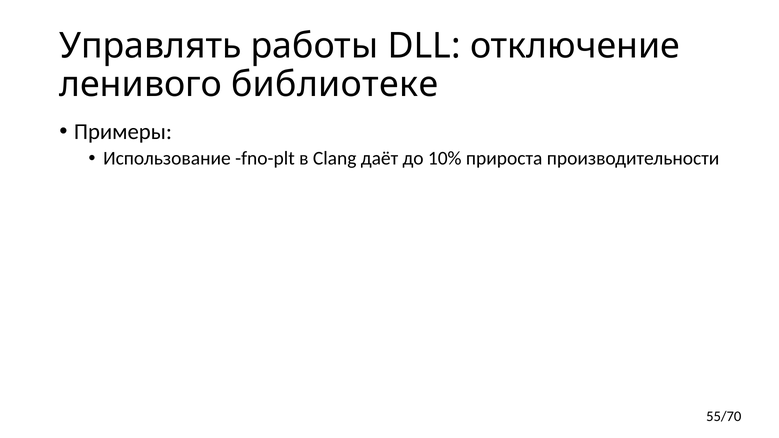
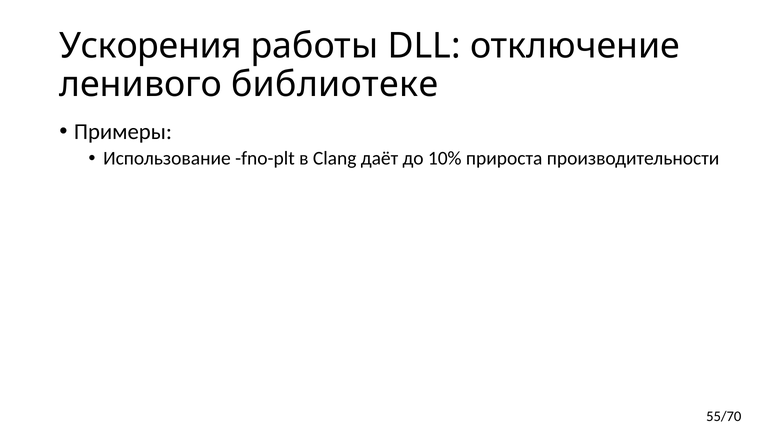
Управлять: Управлять -> Ускорения (151, 46)
